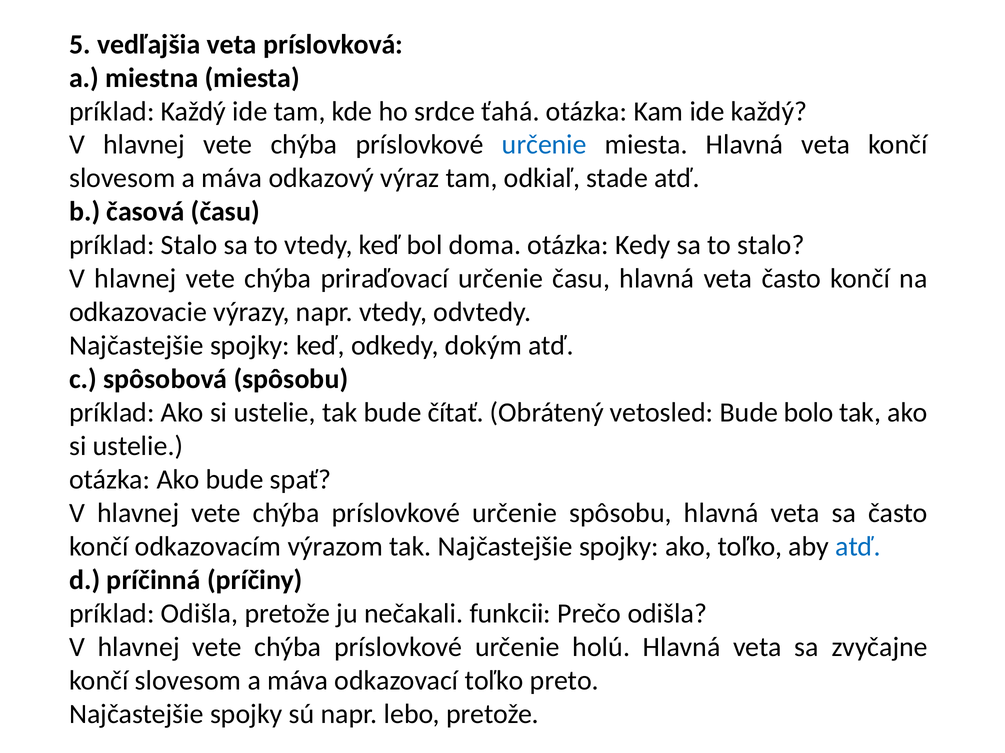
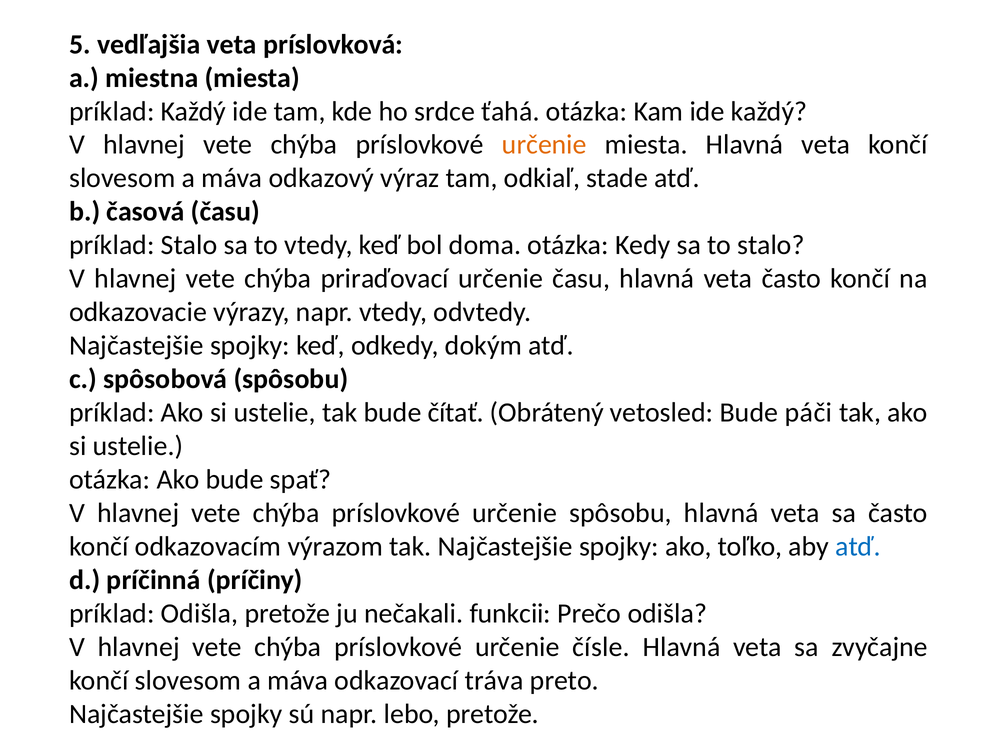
určenie colour: blue -> orange (544, 145)
bolo: bolo -> páči (809, 413)
holú: holú -> čísle (601, 648)
odkazovací toľko: toľko -> tráva (494, 681)
